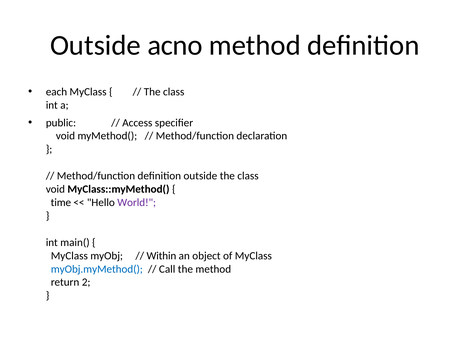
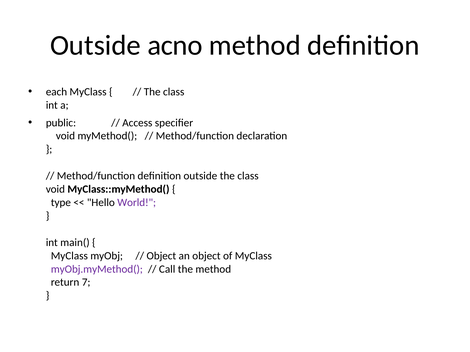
time: time -> type (61, 203)
Within: Within -> Object (161, 256)
myObj.myMethod( colour: blue -> purple (97, 269)
2: 2 -> 7 (86, 283)
